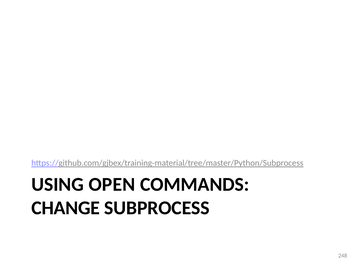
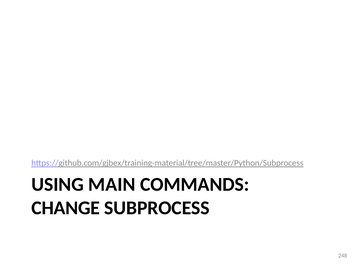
OPEN: OPEN -> MAIN (112, 185)
